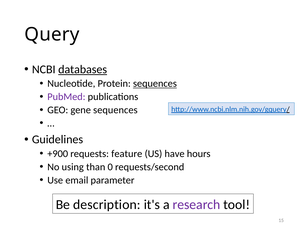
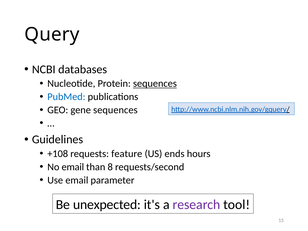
databases underline: present -> none (83, 69)
PubMed colour: purple -> blue (66, 97)
+900: +900 -> +108 (58, 154)
have: have -> ends (175, 154)
No using: using -> email (73, 167)
0: 0 -> 8 (110, 167)
description: description -> unexpected (107, 205)
